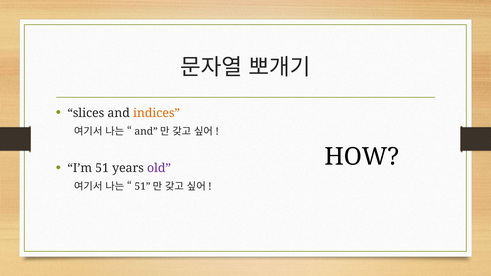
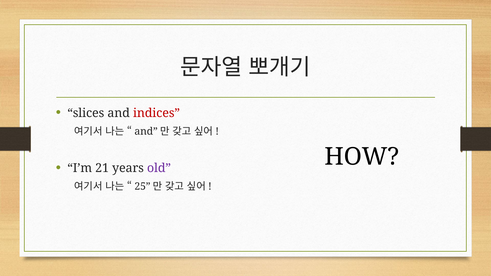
indices colour: orange -> red (157, 113)
I’m 51: 51 -> 21 (102, 168)
51: 51 -> 25 (142, 187)
